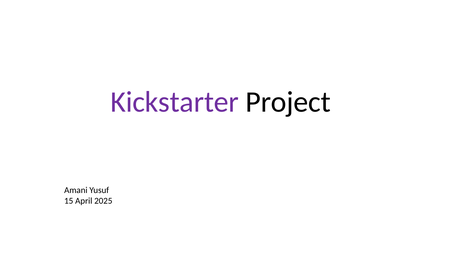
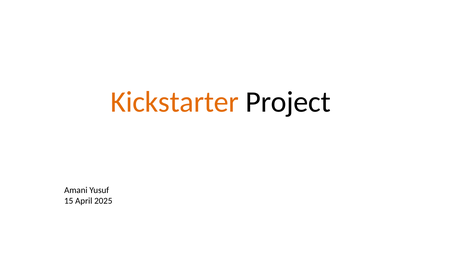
Kickstarter colour: purple -> orange (175, 102)
